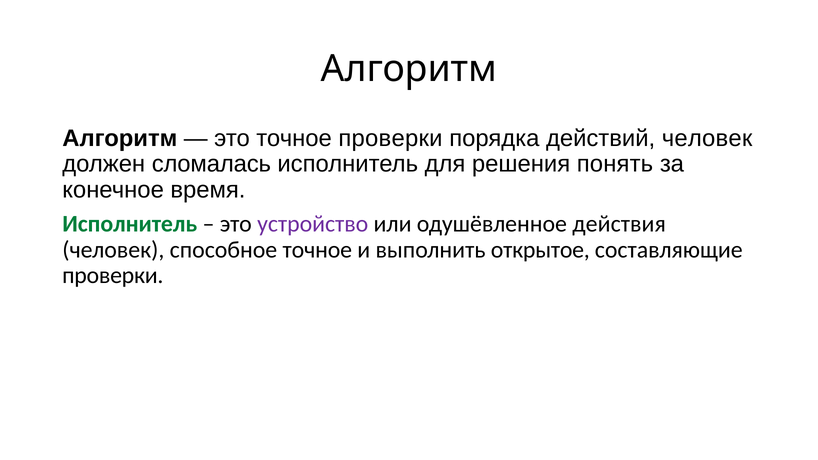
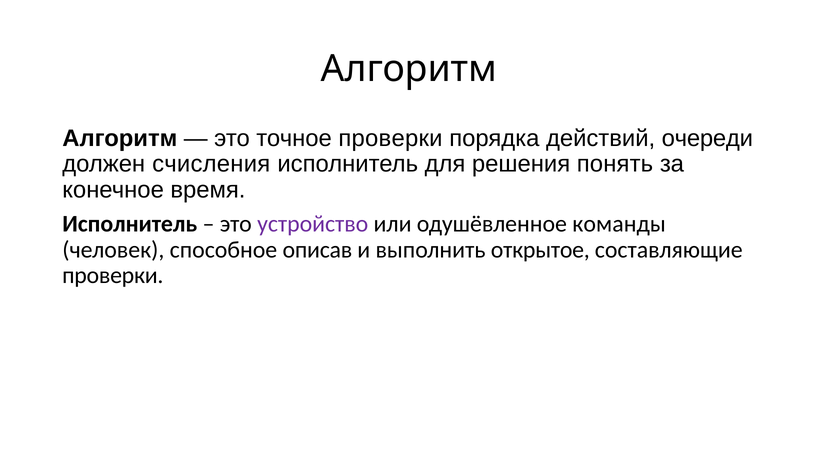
действий человек: человек -> очереди (707, 138)
сломалась: сломалась -> счисления (211, 164)
Исполнитель colour: green -> black (130, 224)
действия: действия -> команды (619, 224)
способное точное: точное -> описав (317, 250)
